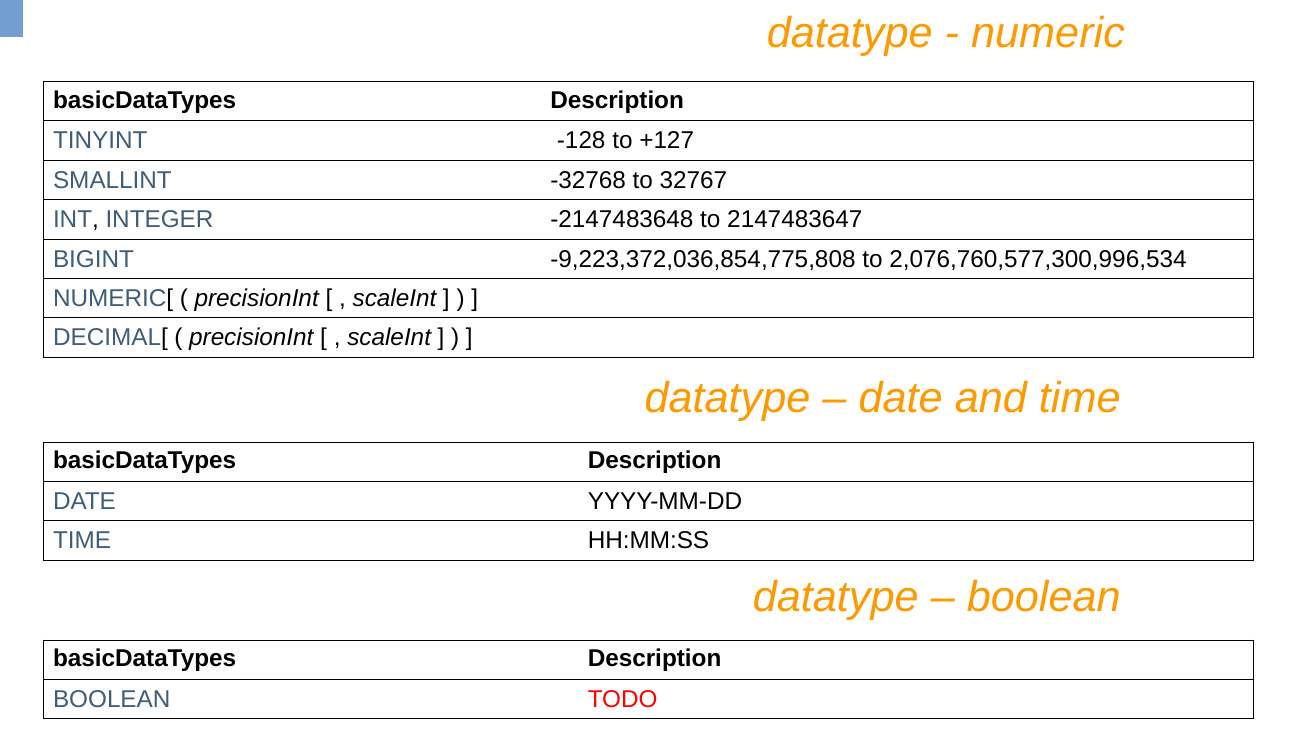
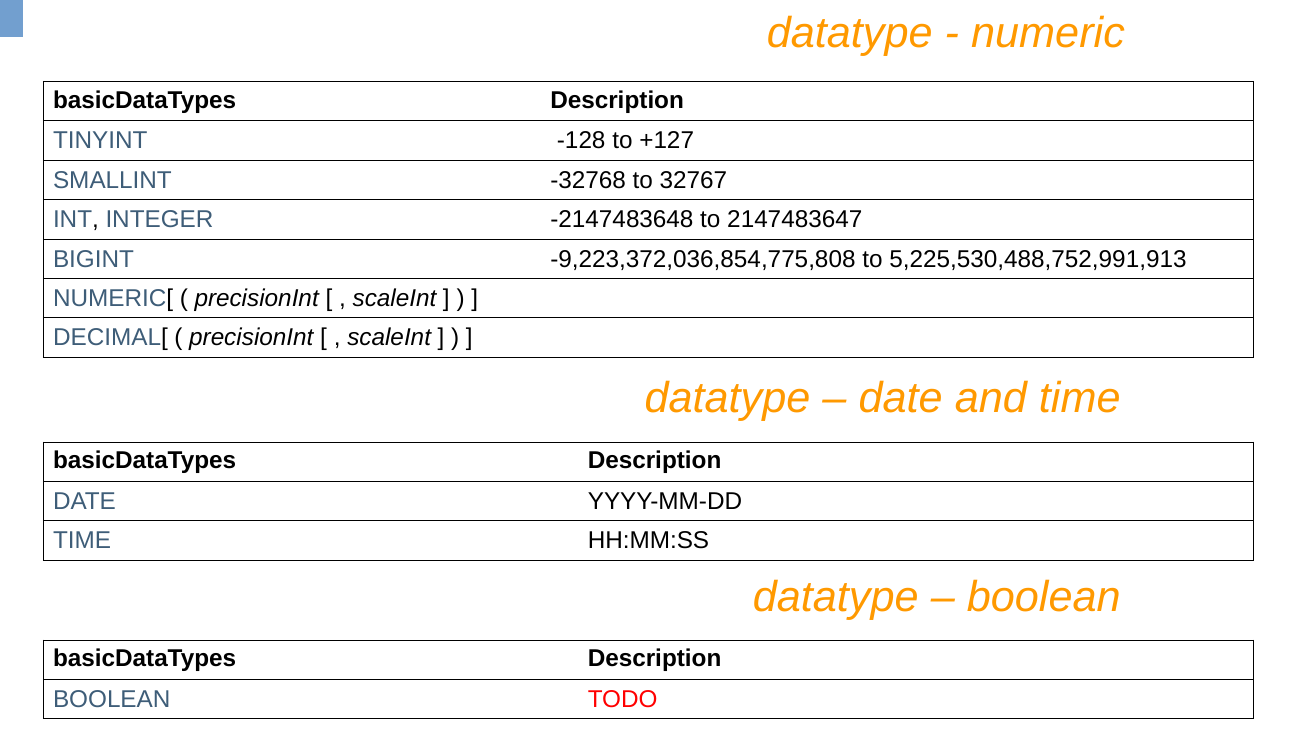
2,076,760,577,300,996,534: 2,076,760,577,300,996,534 -> 5,225,530,488,752,991,913 (1038, 259)
